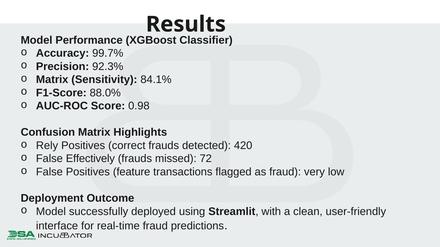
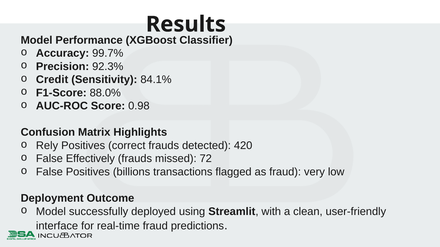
Matrix: Matrix -> Credit (52, 80)
feature: feature -> billions (132, 172)
